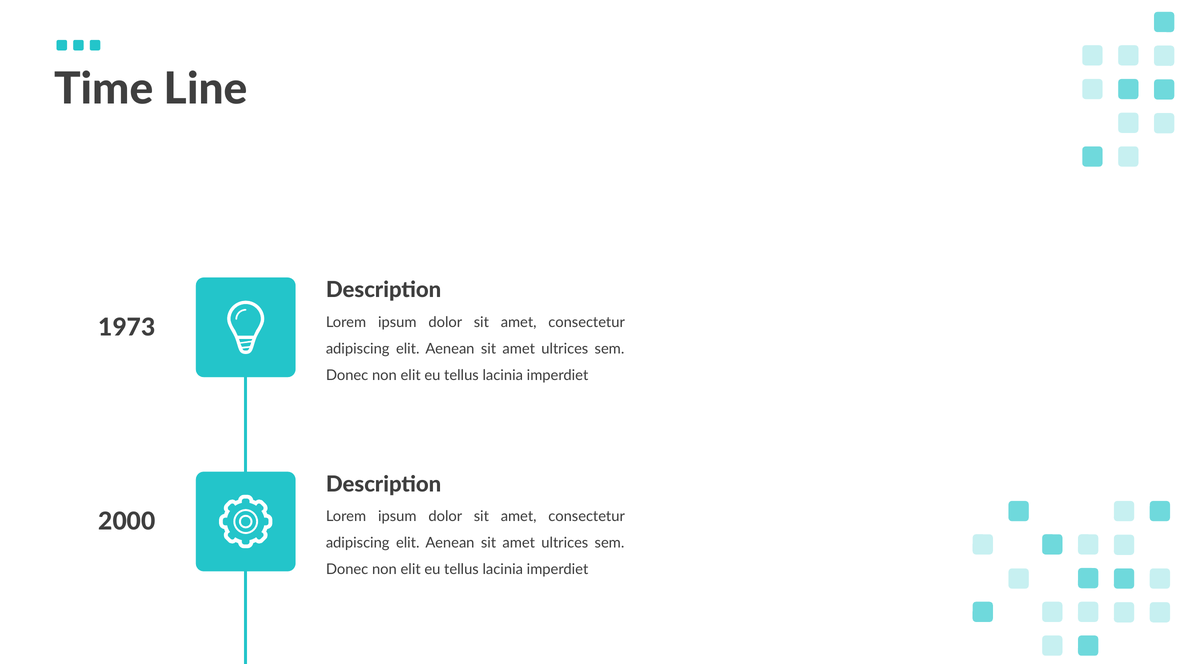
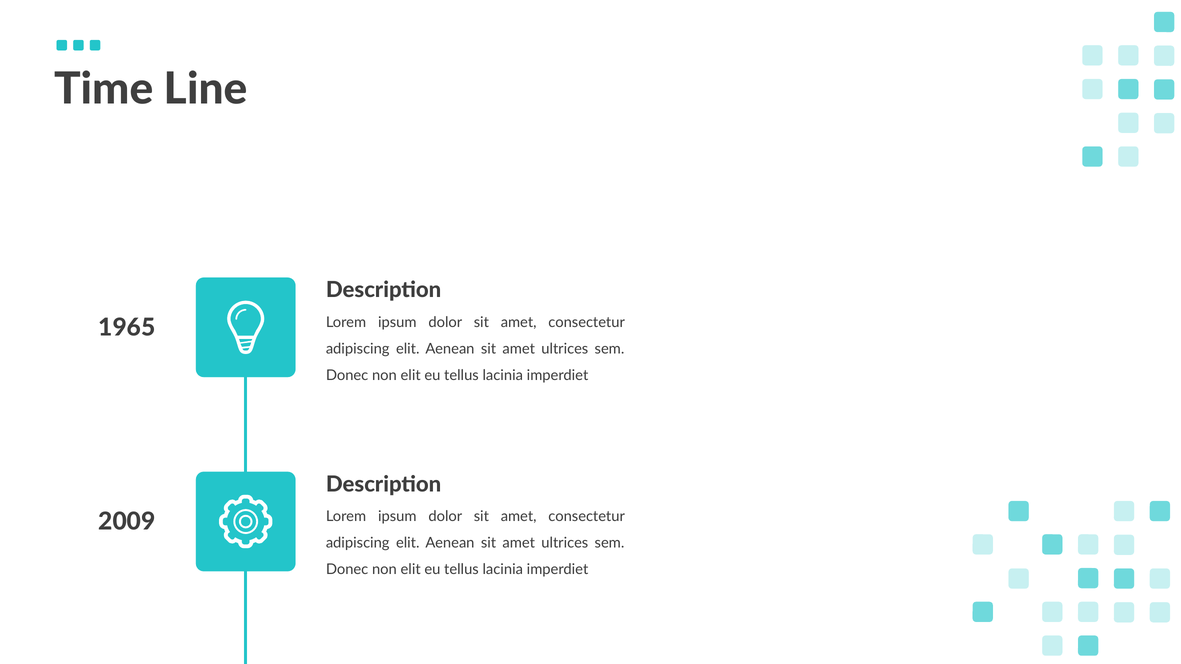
1973: 1973 -> 1965 (127, 328)
2000: 2000 -> 2009 (127, 522)
